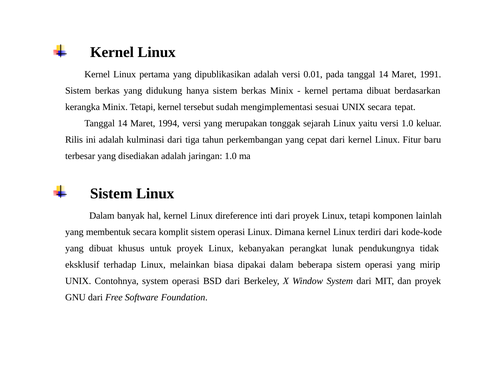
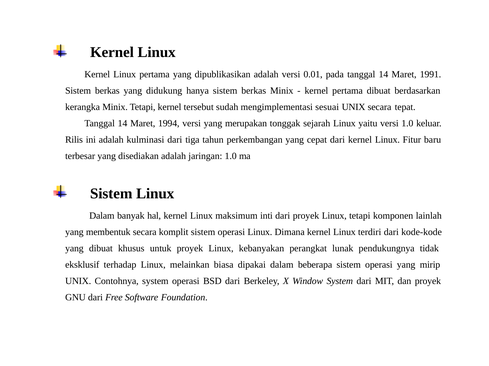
direference: direference -> maksimum (236, 216)
